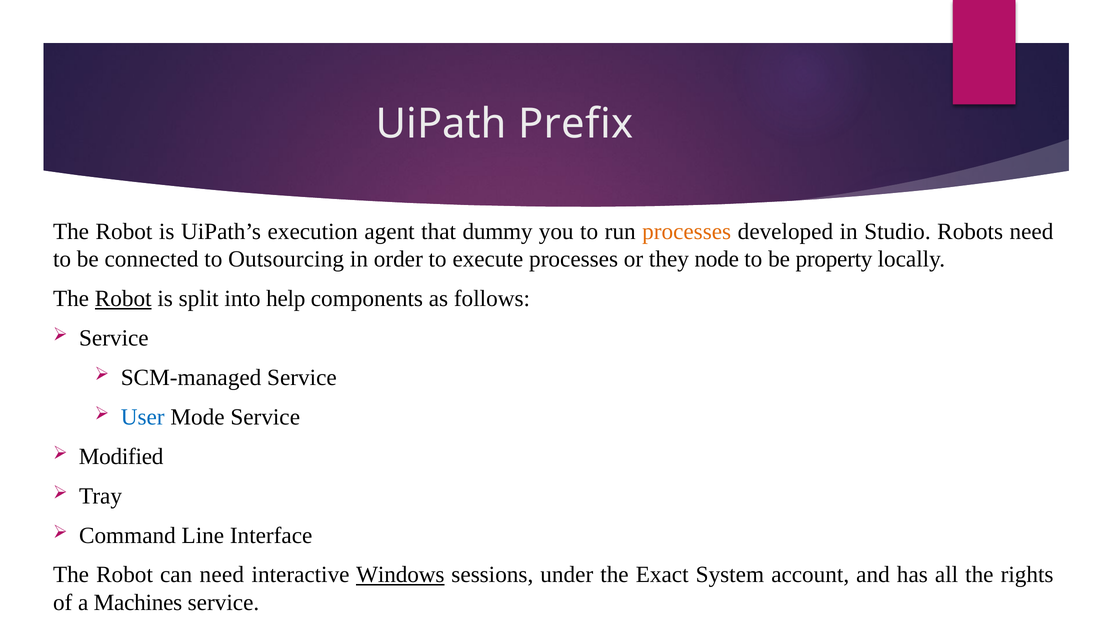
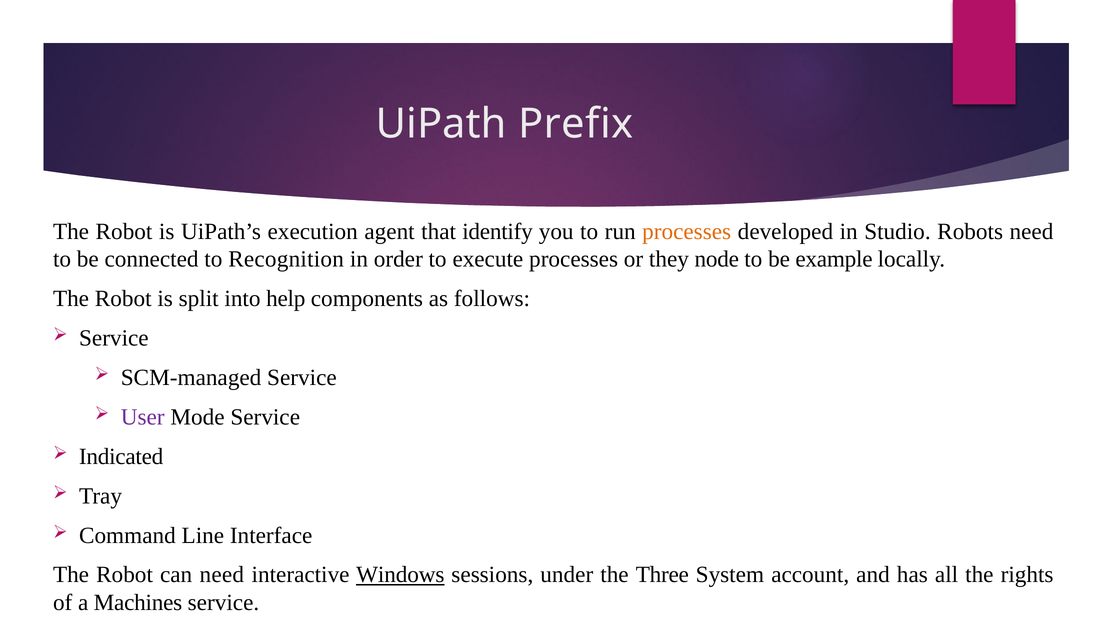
dummy: dummy -> identify (498, 232)
Outsourcing: Outsourcing -> Recognition (286, 259)
property: property -> example (834, 259)
Robot underline: present -> none (123, 299)
User colour: blue -> purple (143, 417)
Modified: Modified -> Indicated (121, 457)
Exact: Exact -> Three (662, 575)
